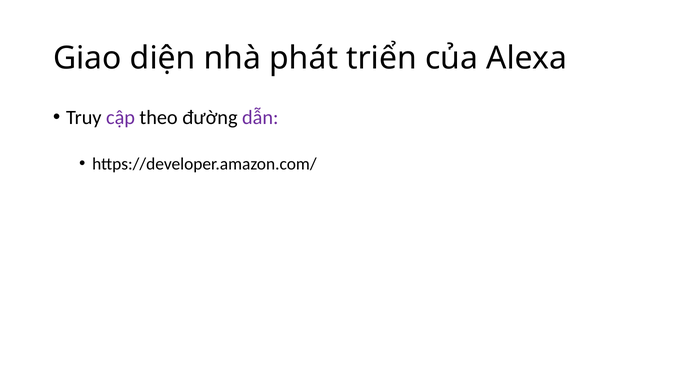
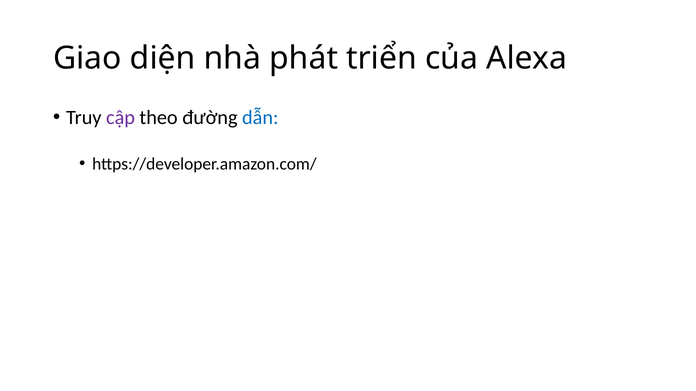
dẫn colour: purple -> blue (260, 118)
